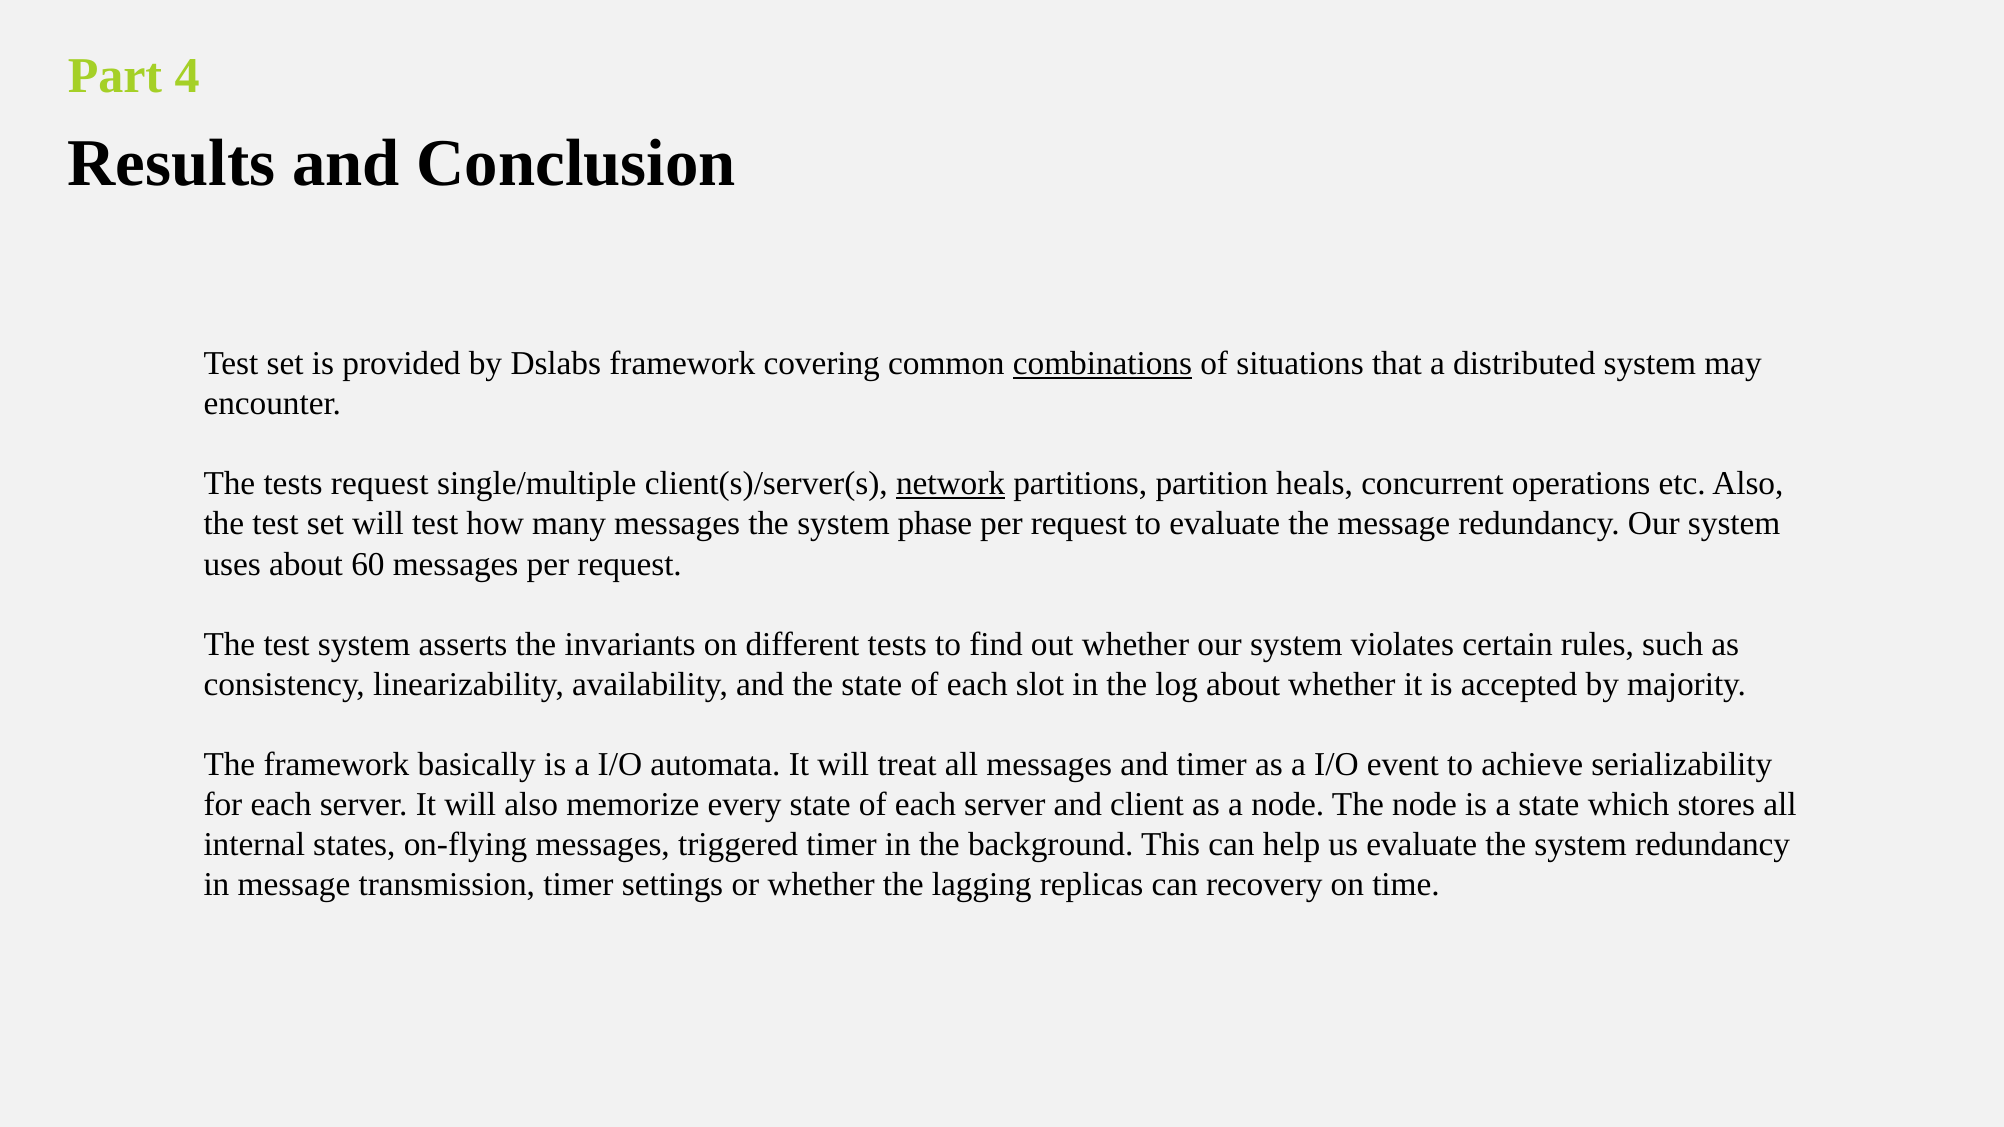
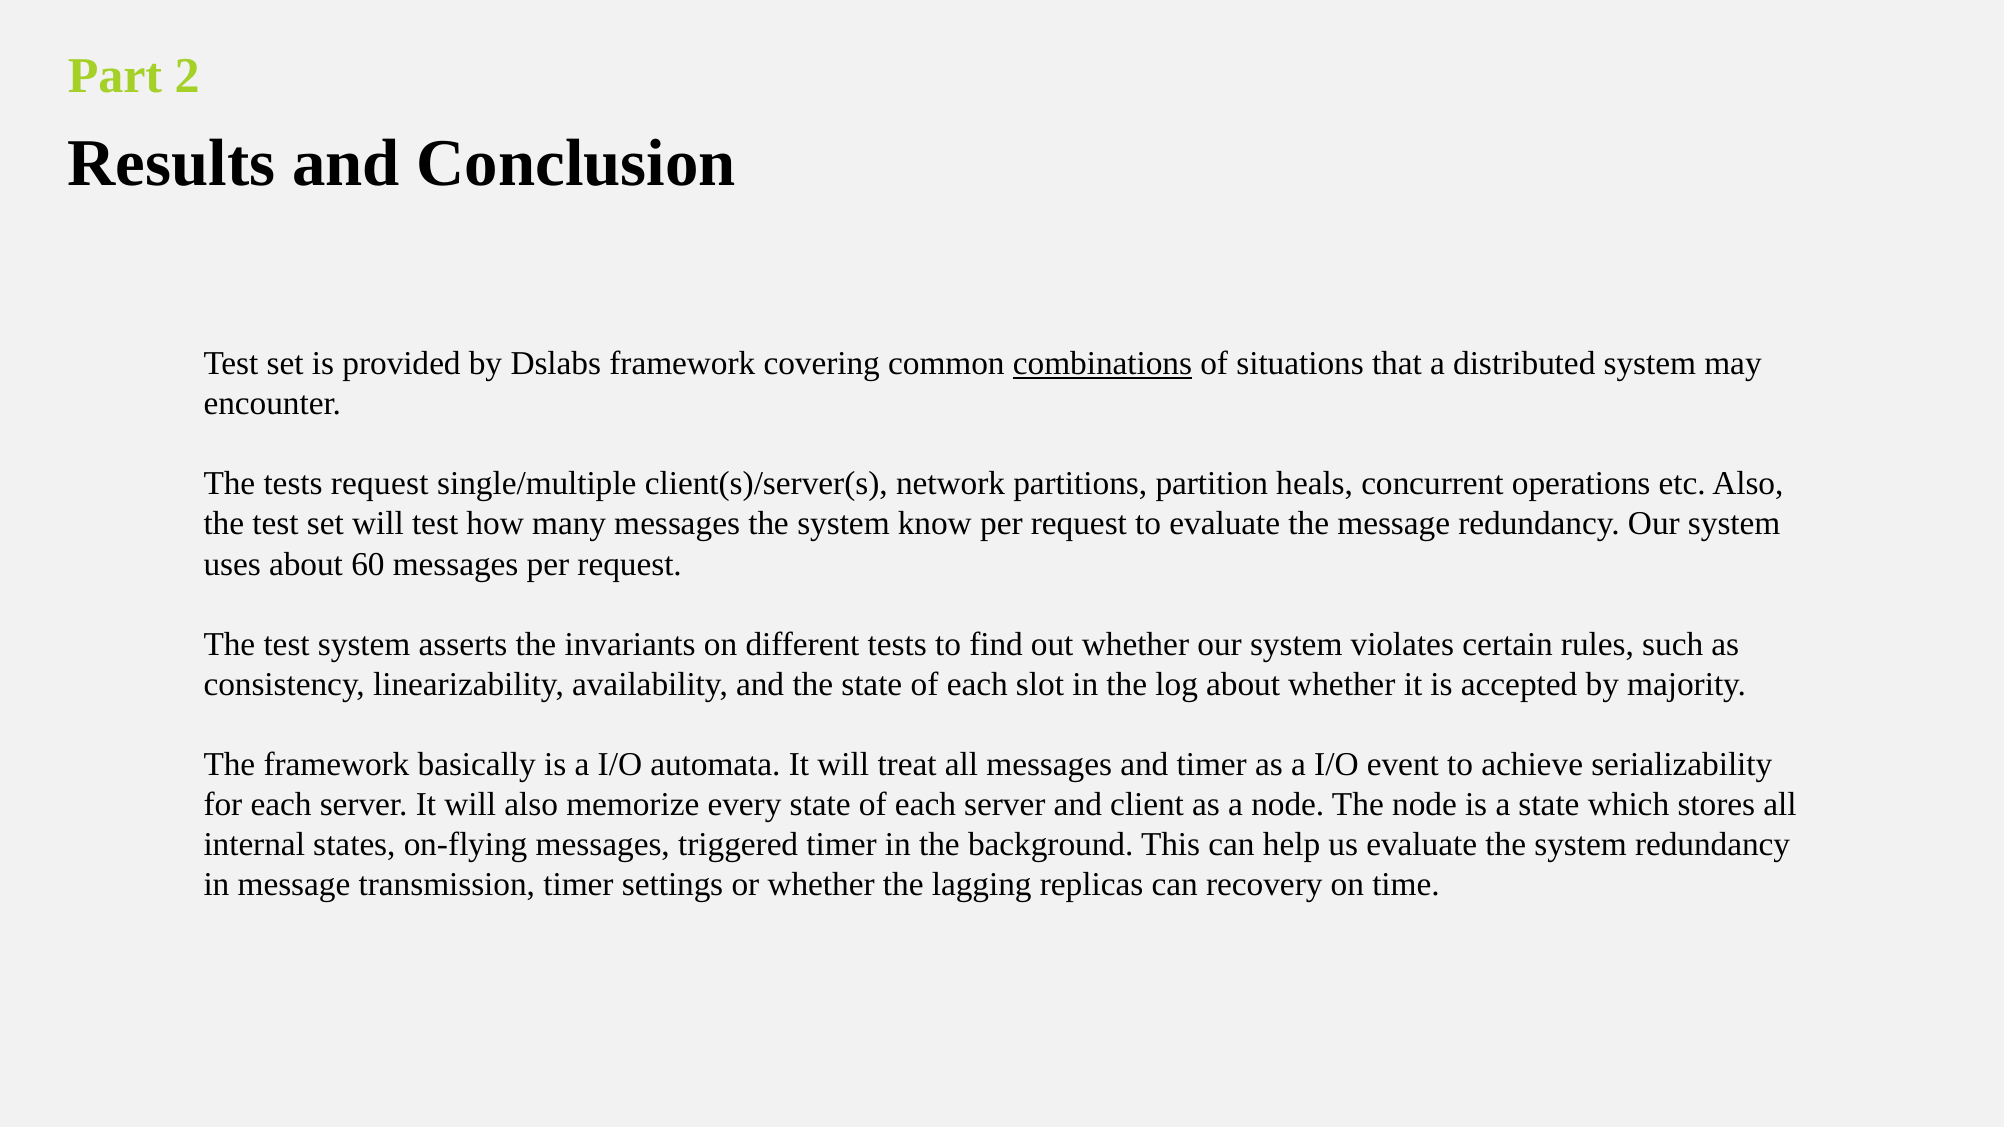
4: 4 -> 2 (187, 76)
network underline: present -> none (951, 484)
phase: phase -> know (935, 524)
